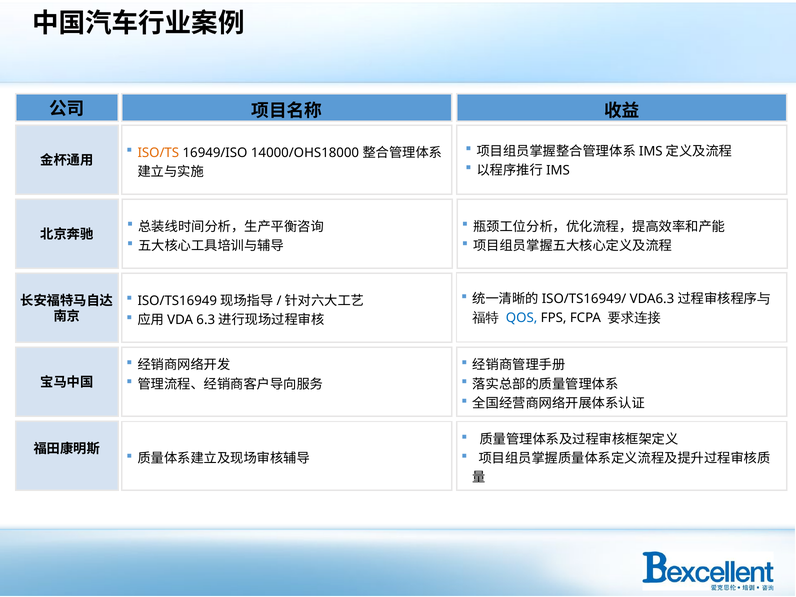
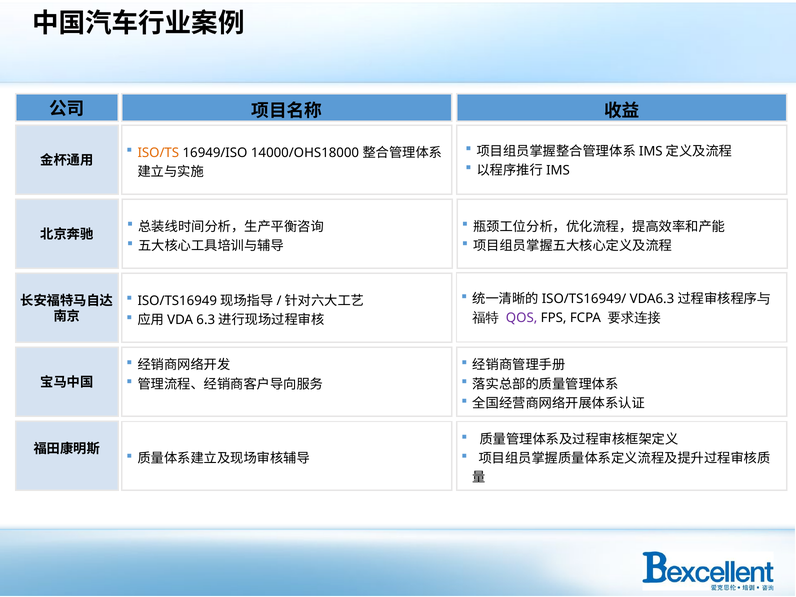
QOS colour: blue -> purple (522, 318)
